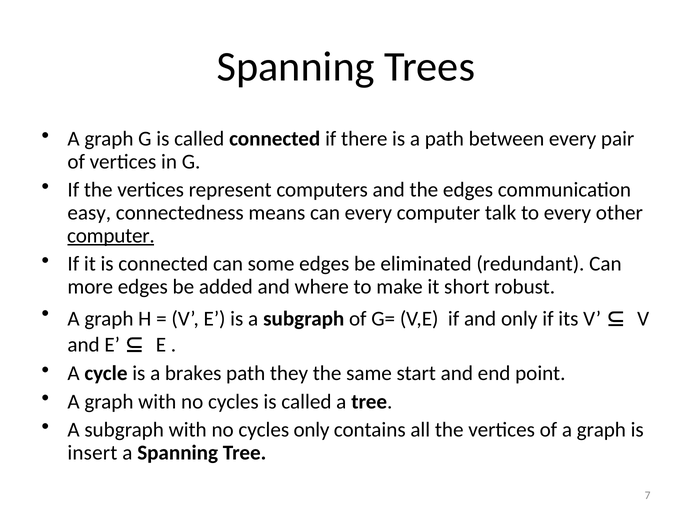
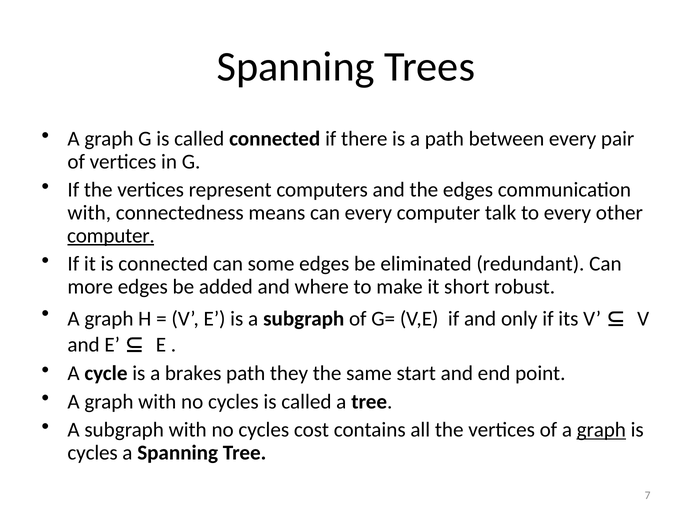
easy: easy -> with (89, 213)
cycles only: only -> cost (311, 430)
graph underline: none -> present (601, 430)
insert: insert -> cycles (93, 453)
